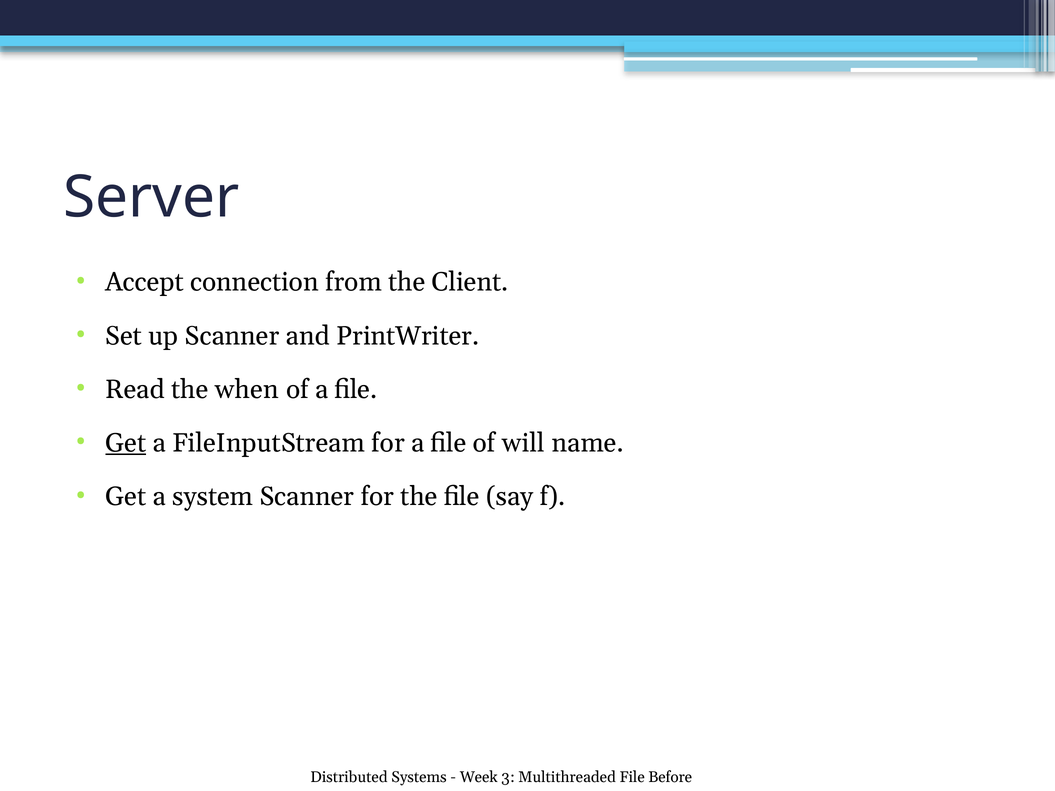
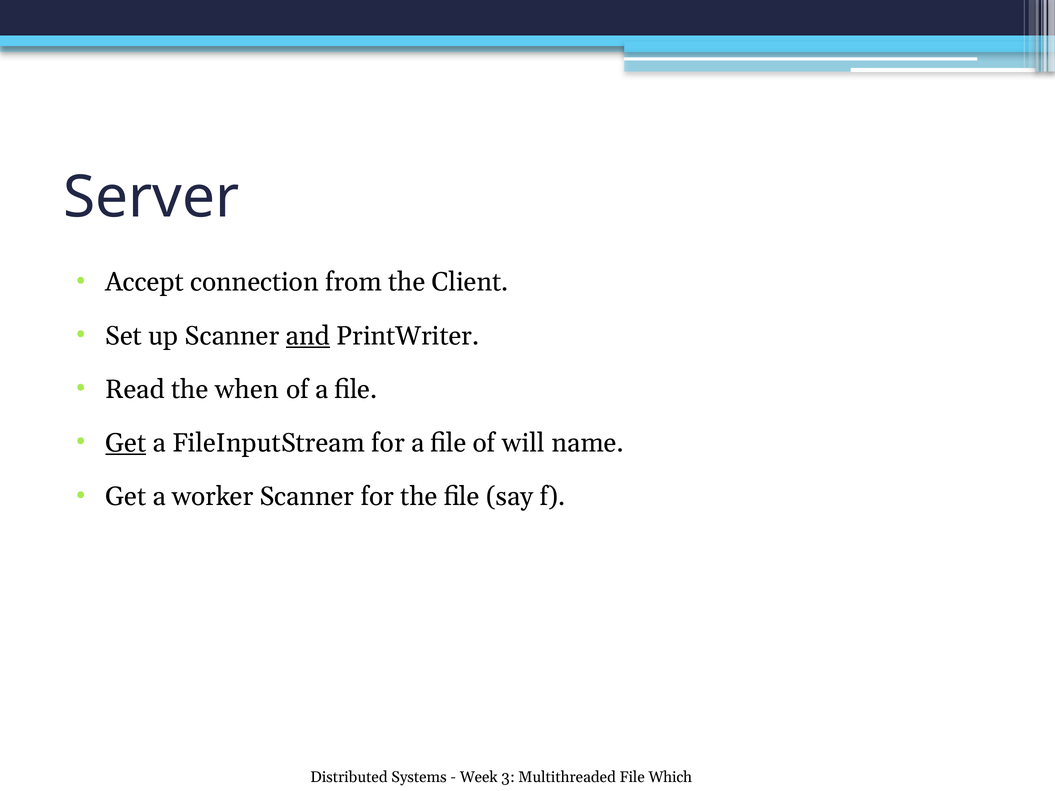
and underline: none -> present (308, 336)
system: system -> worker (213, 497)
Before: Before -> Which (670, 777)
